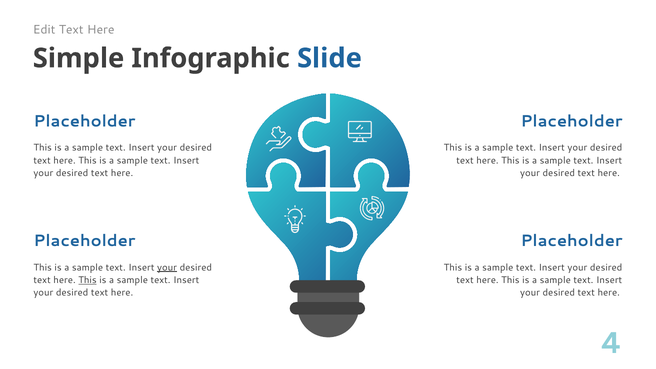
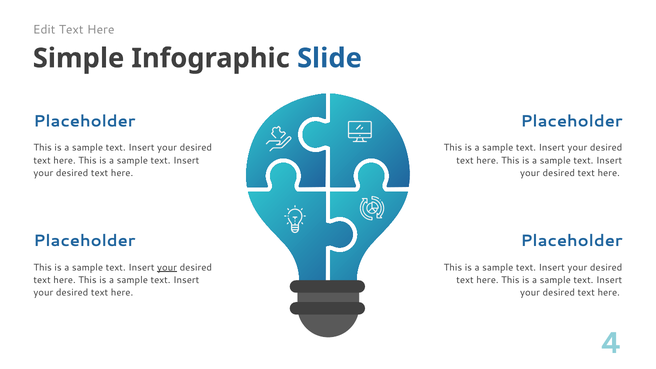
This underline: present -> none (87, 280)
